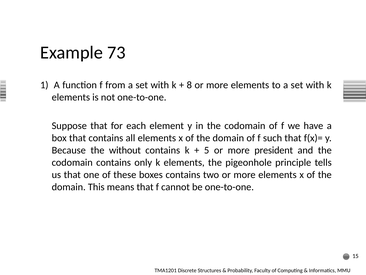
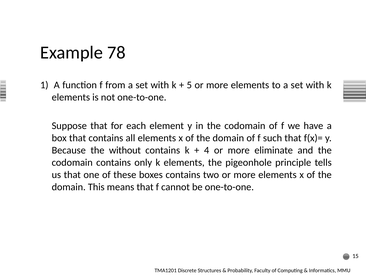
73: 73 -> 78 (116, 53)
8: 8 -> 5 (189, 85)
5: 5 -> 4 (207, 150)
president: president -> eliminate (274, 150)
